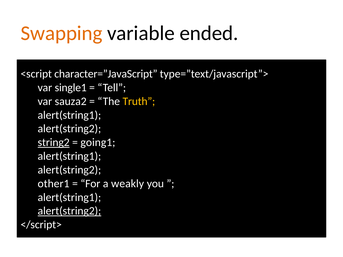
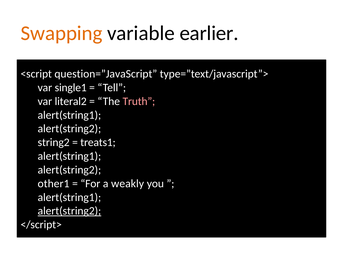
ended: ended -> earlier (209, 33)
character=”JavaScript: character=”JavaScript -> question=”JavaScript (106, 74)
sauza2: sauza2 -> literal2 (71, 101)
Truth colour: yellow -> pink (139, 101)
string2 underline: present -> none (54, 143)
going1: going1 -> treats1 (98, 143)
